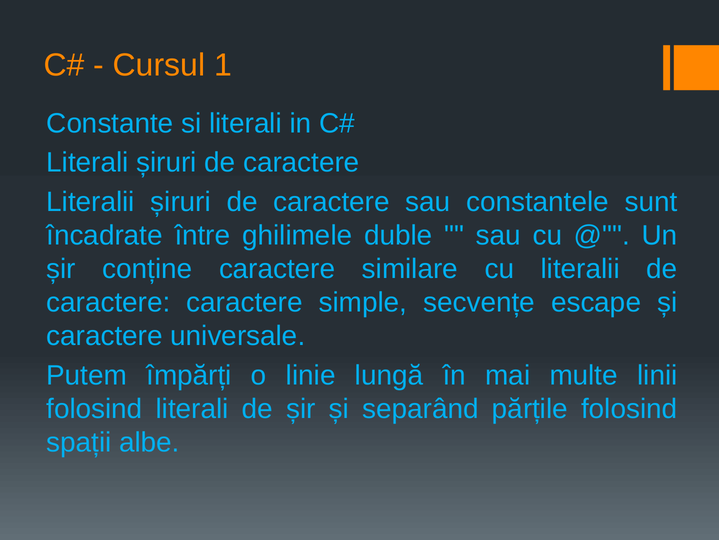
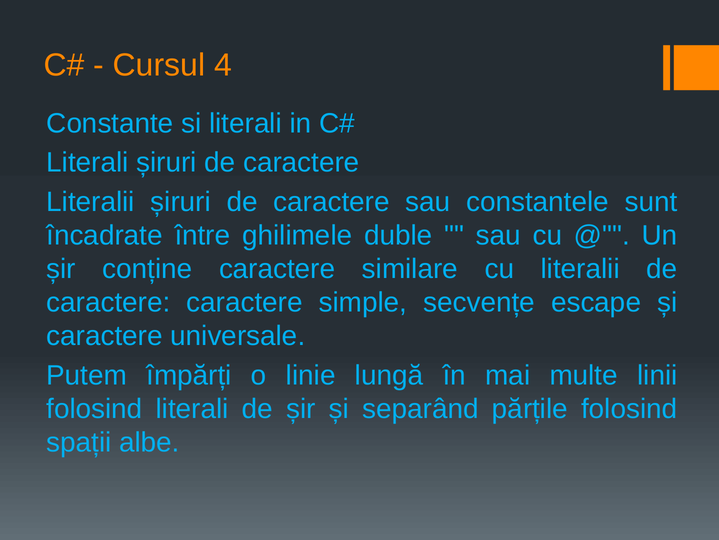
1: 1 -> 4 (223, 65)
